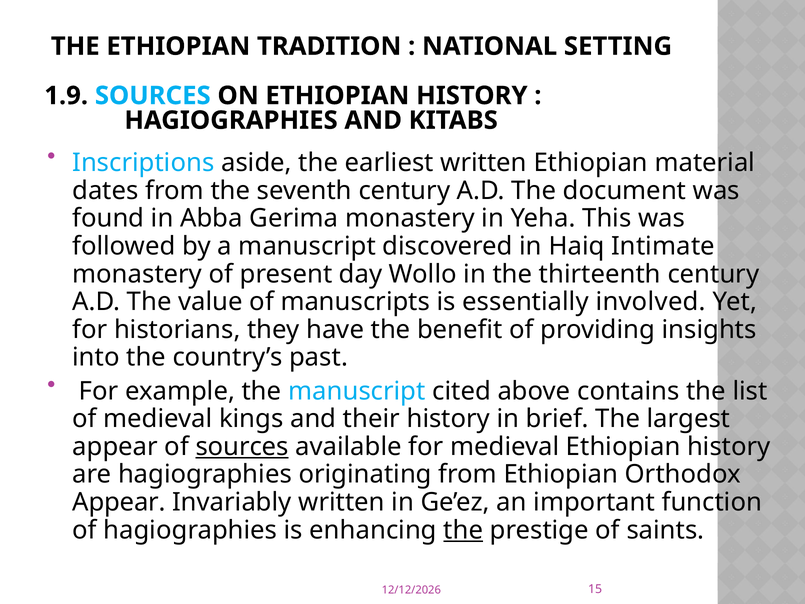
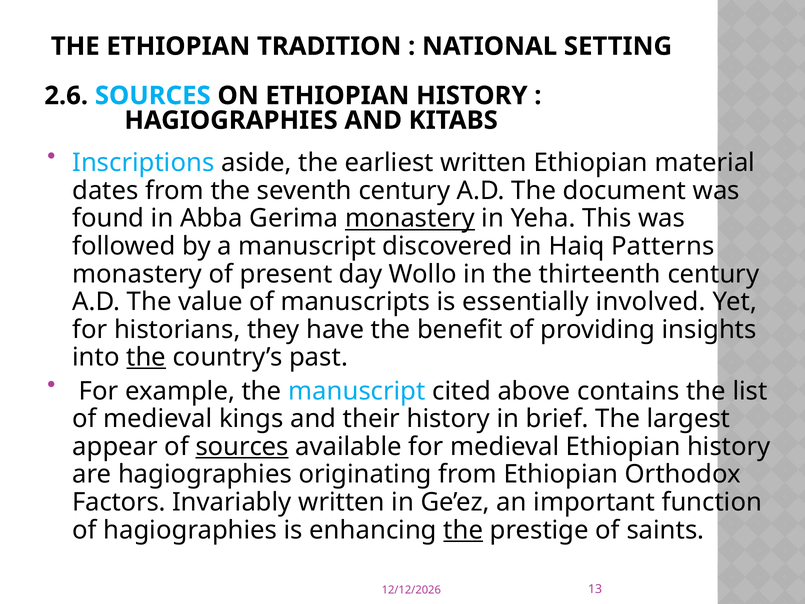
1.9: 1.9 -> 2.6 (66, 96)
monastery underline: none -> present (410, 218)
Intimate: Intimate -> Patterns (663, 246)
the underline: none -> present (146, 357)
Appear: Appear -> Factors (119, 502)
15: 15 -> 13 (595, 589)
